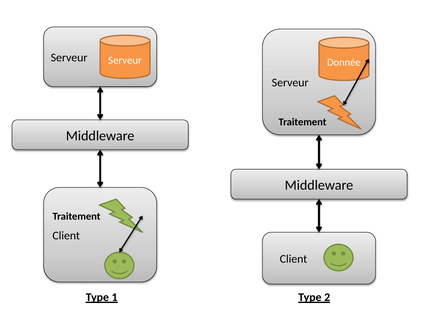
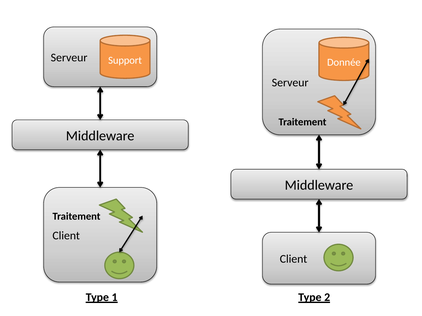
Serveur Serveur: Serveur -> Support (125, 60)
